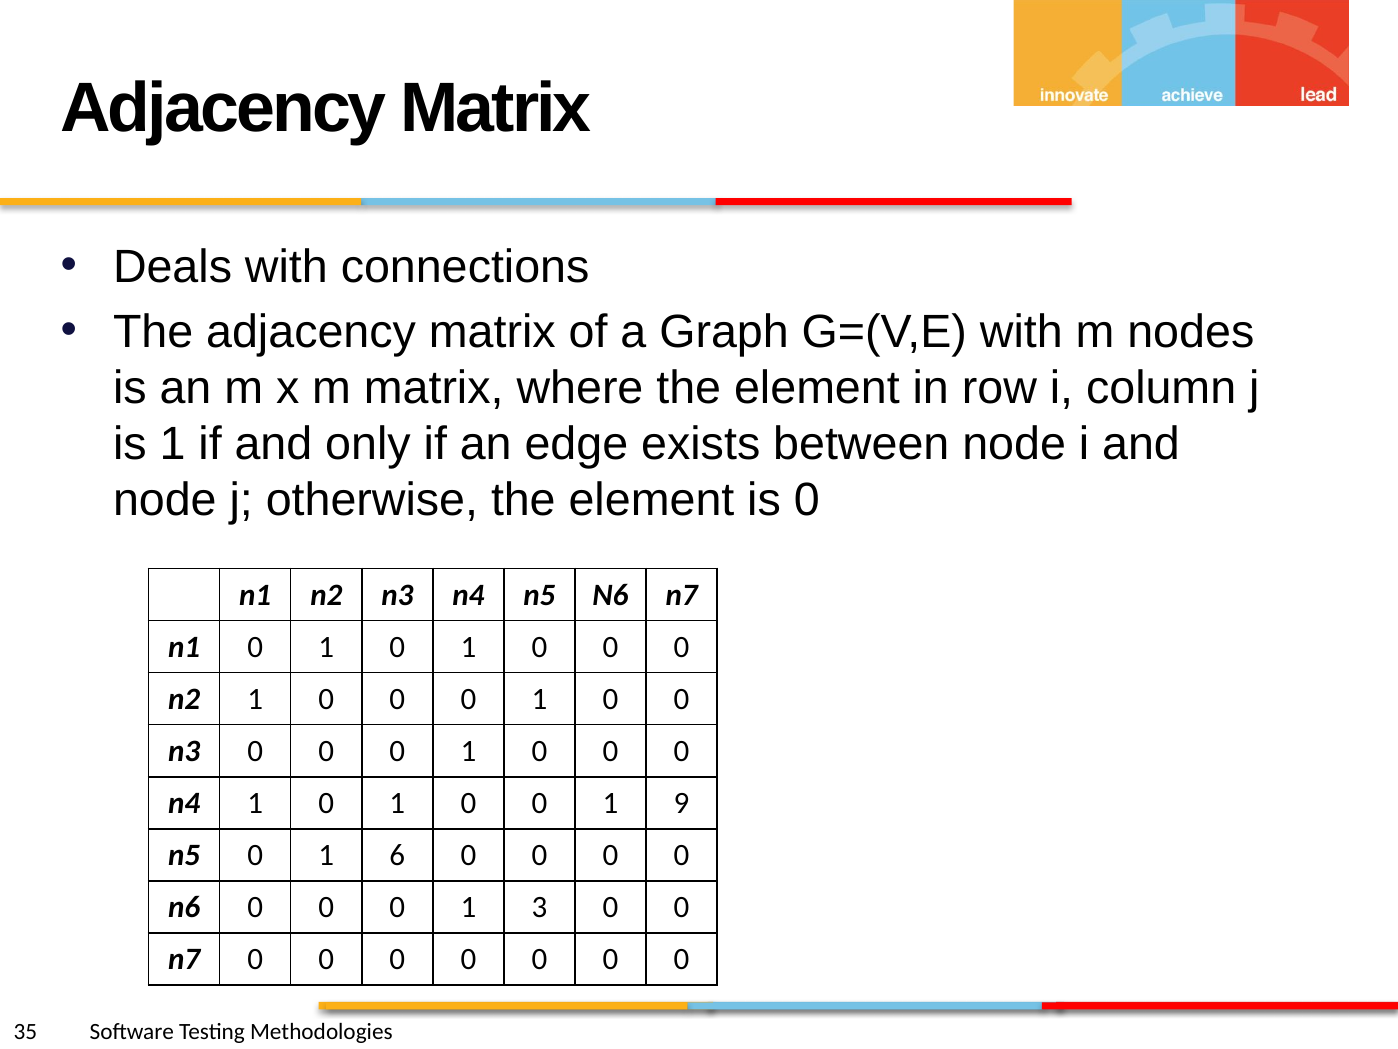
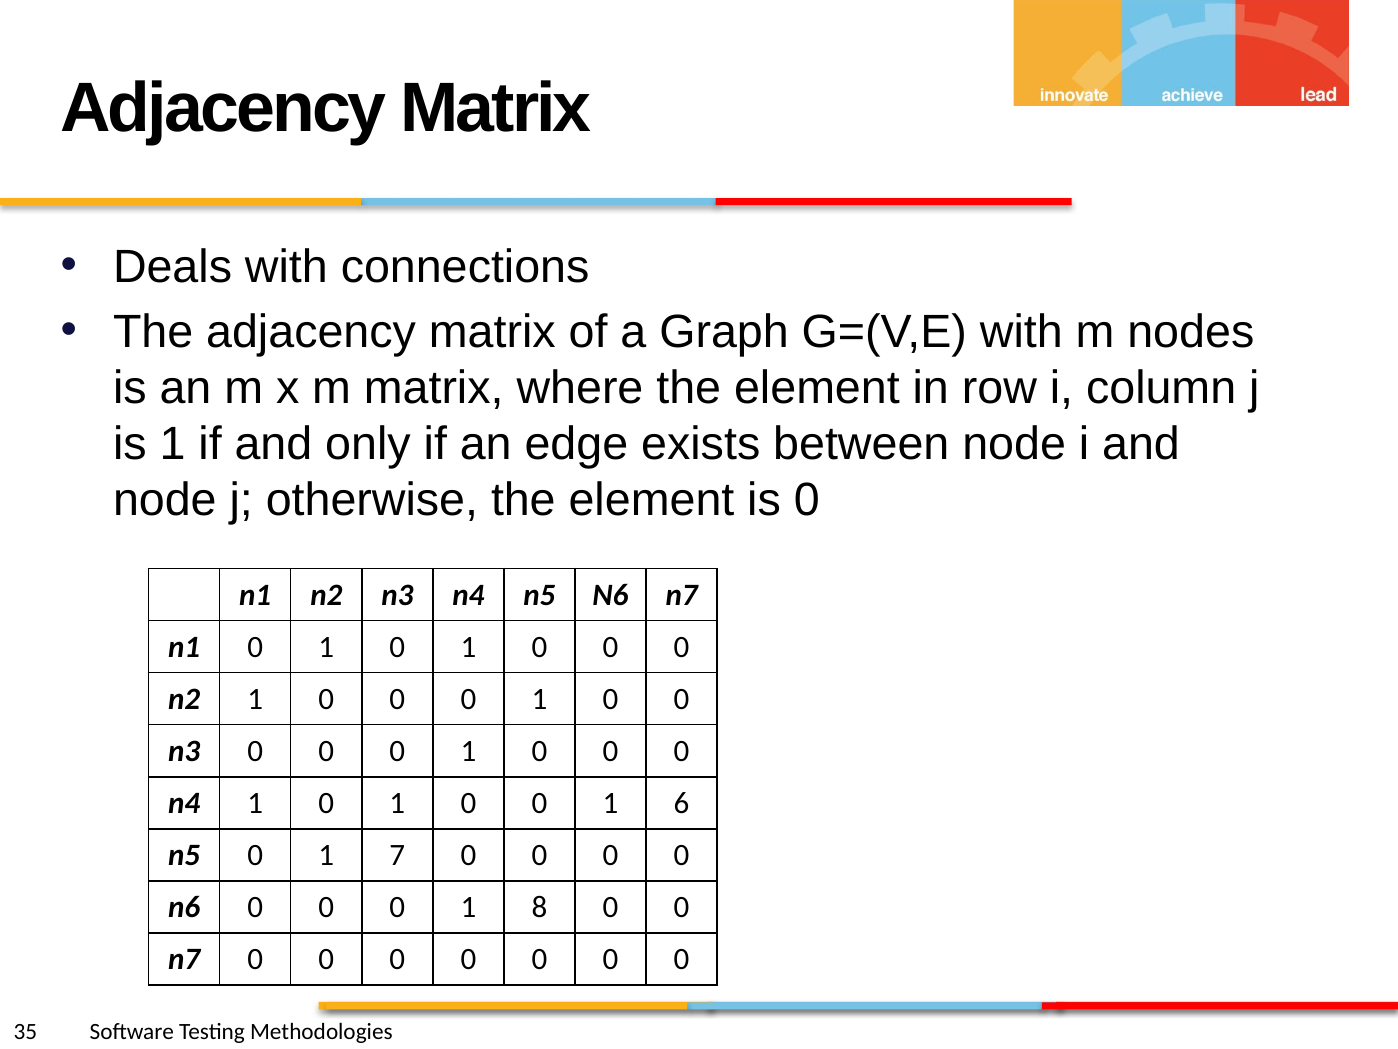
9: 9 -> 6 (682, 803)
6: 6 -> 7 (397, 855)
3: 3 -> 8 (539, 907)
